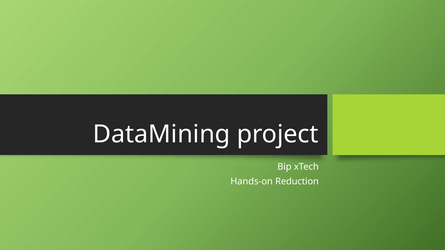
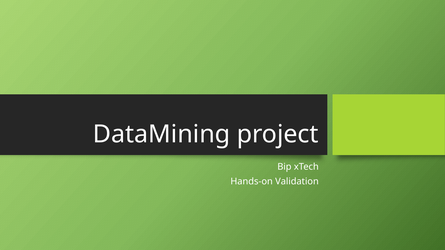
Reduction: Reduction -> Validation (297, 182)
